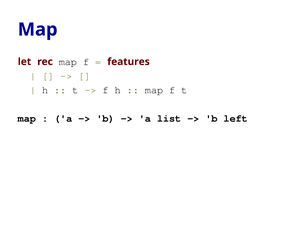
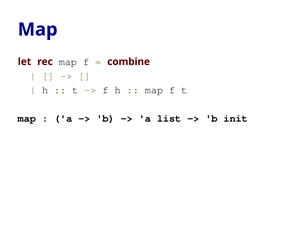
features: features -> combine (129, 62)
left: left -> init (236, 118)
